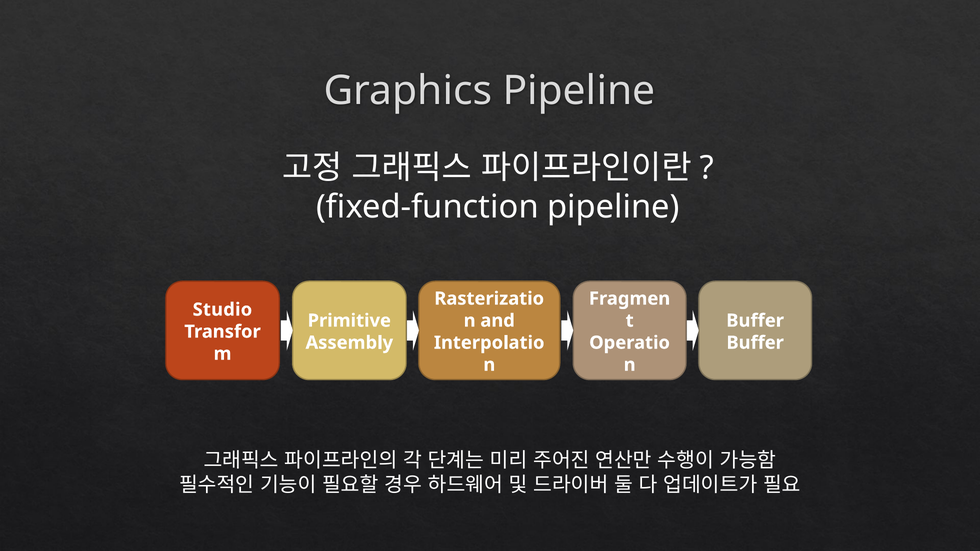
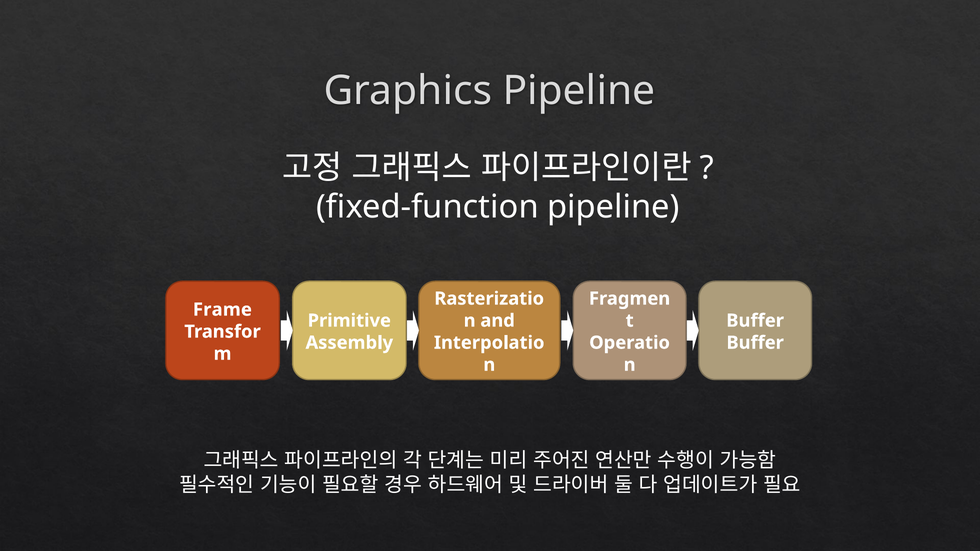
Studio: Studio -> Frame (222, 310)
